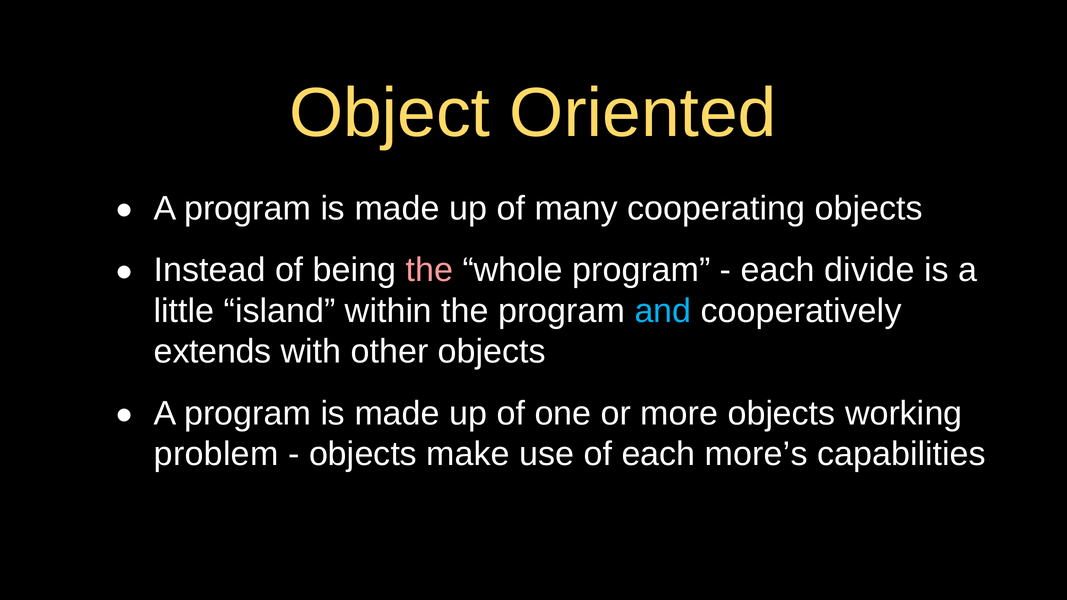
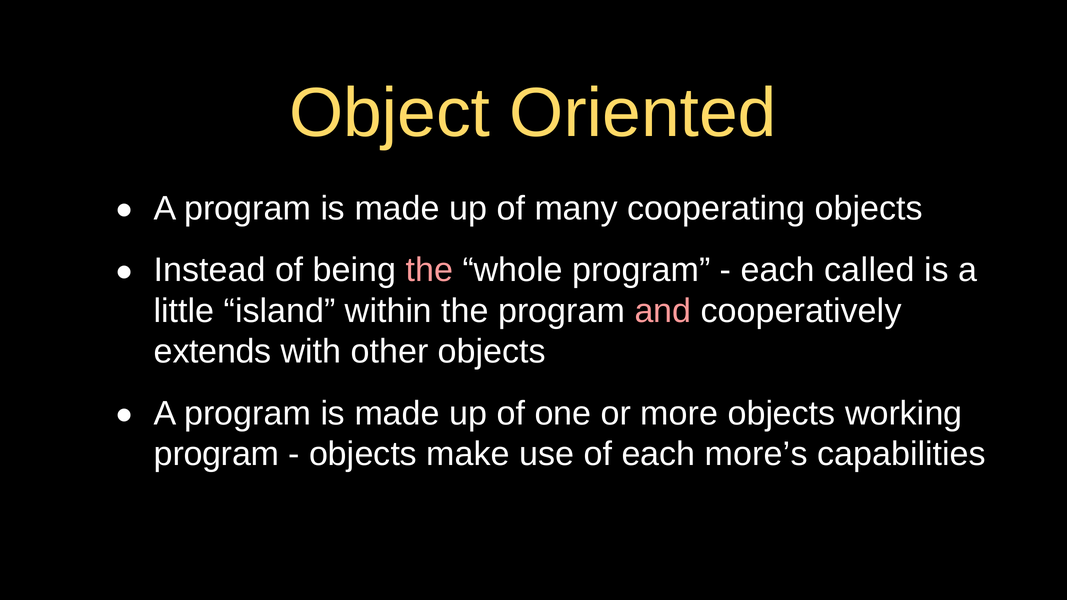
divide: divide -> called (869, 270)
and colour: light blue -> pink (663, 311)
problem: problem -> program (216, 454)
